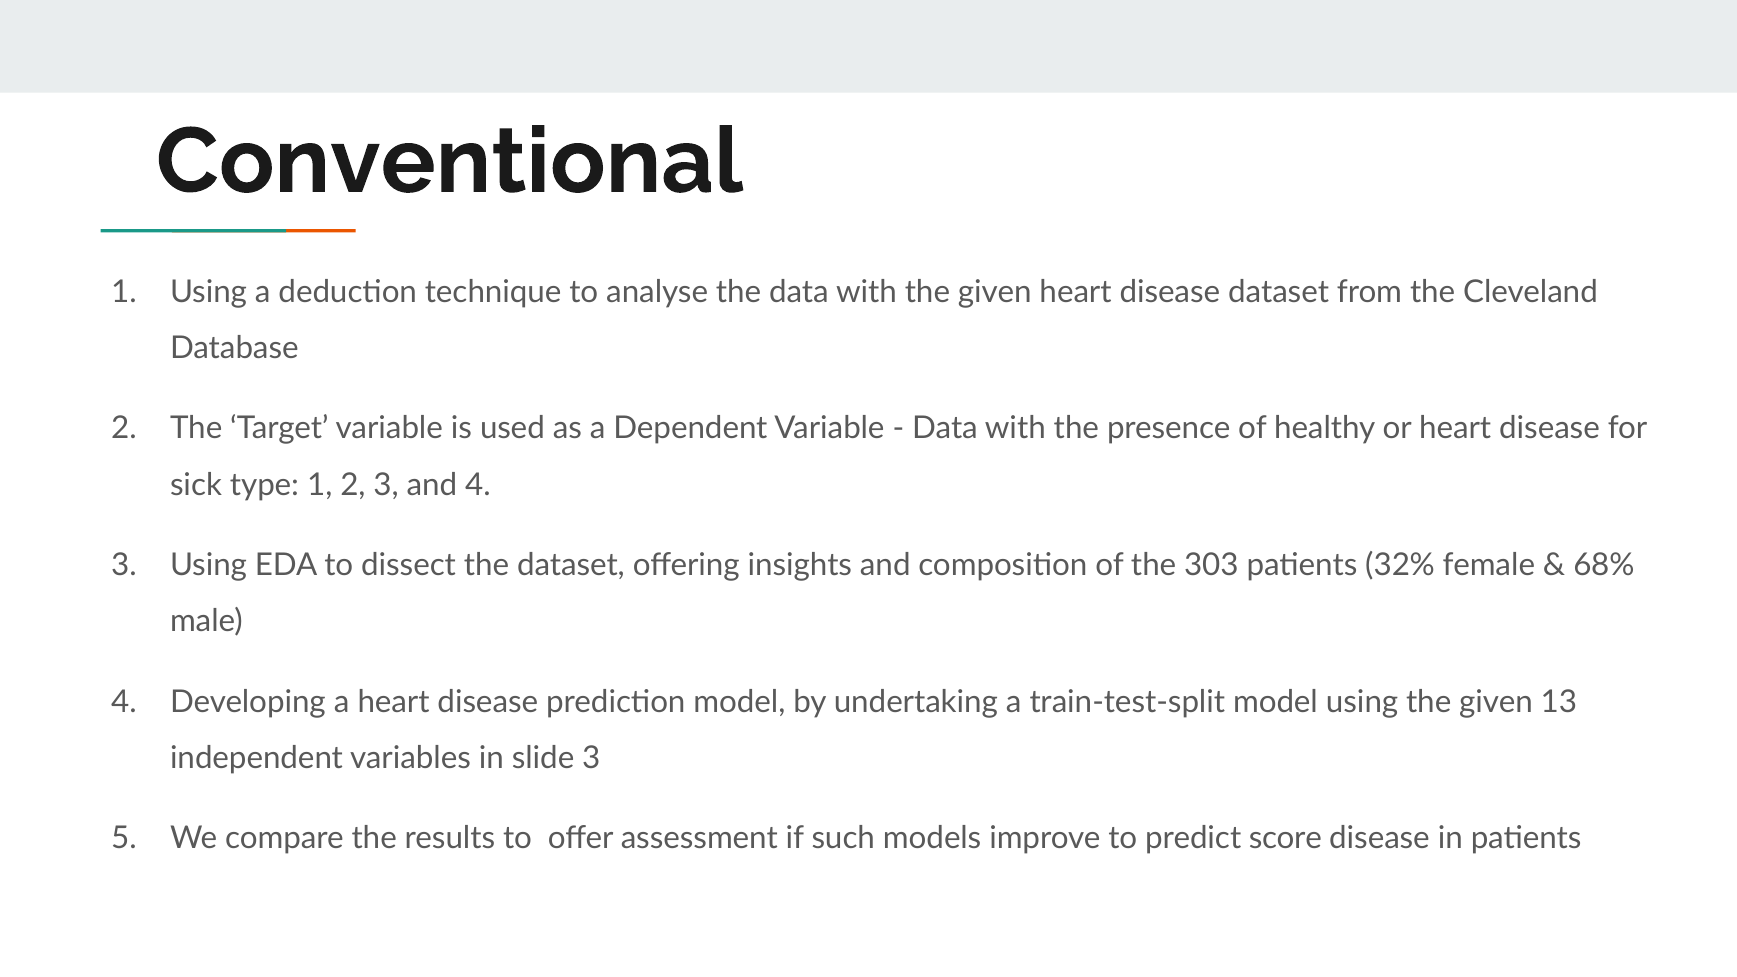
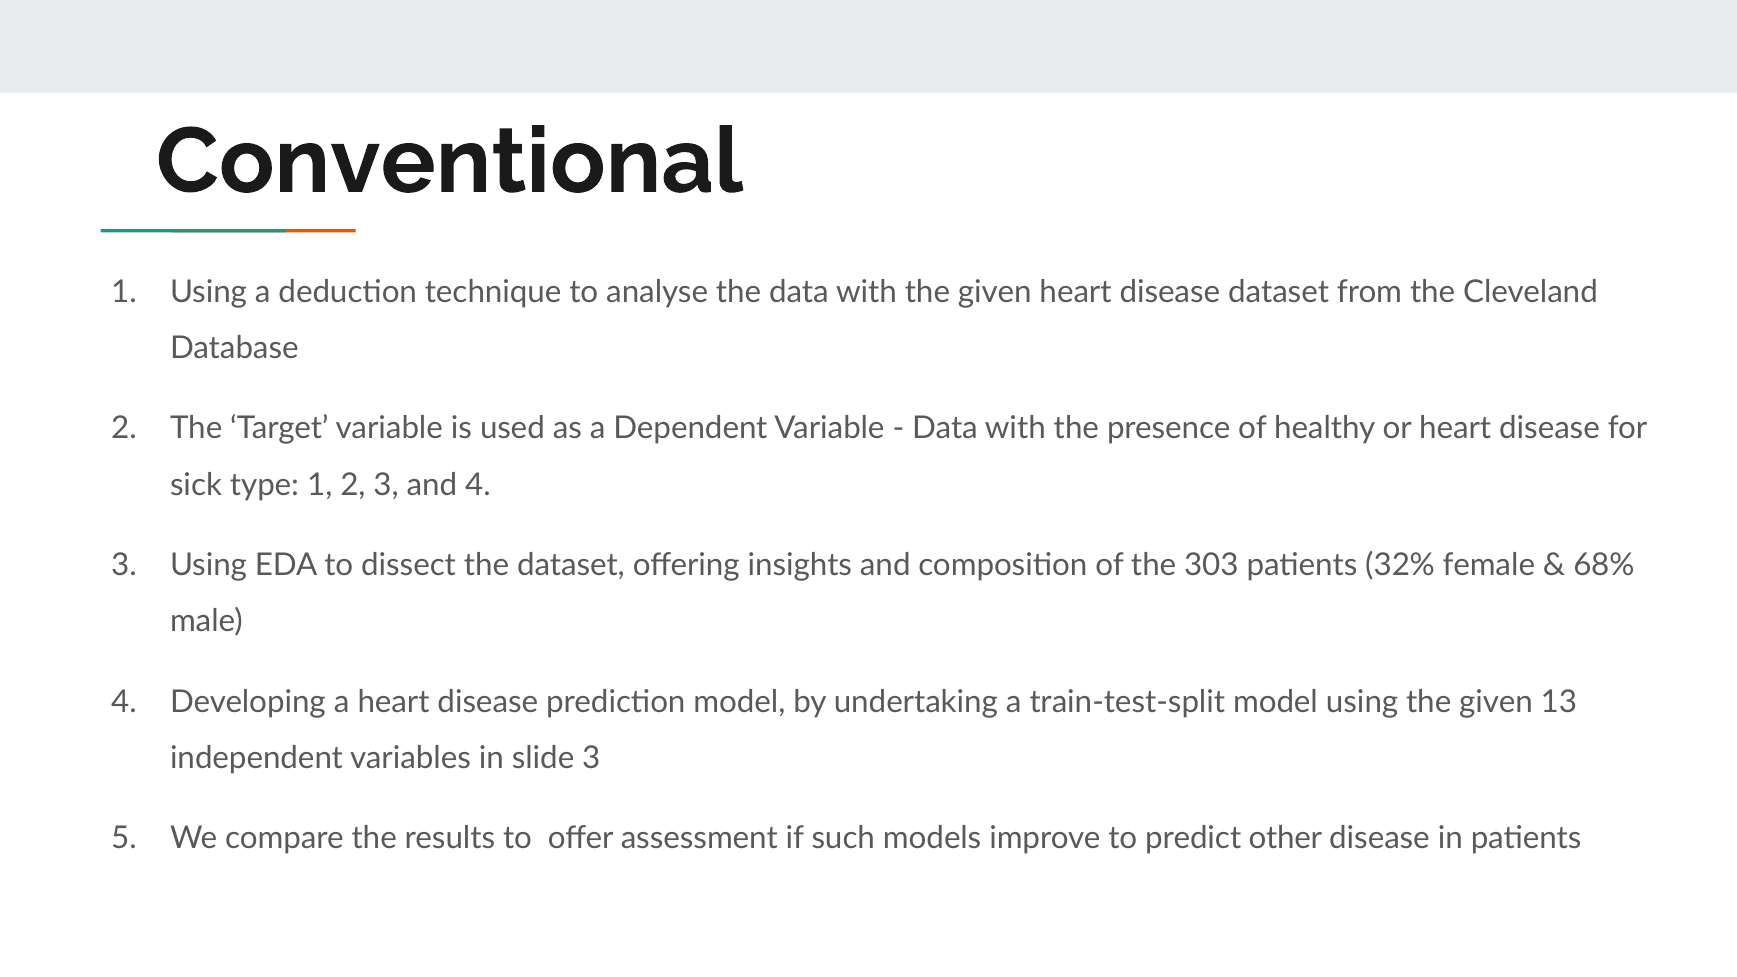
score: score -> other (1285, 838)
